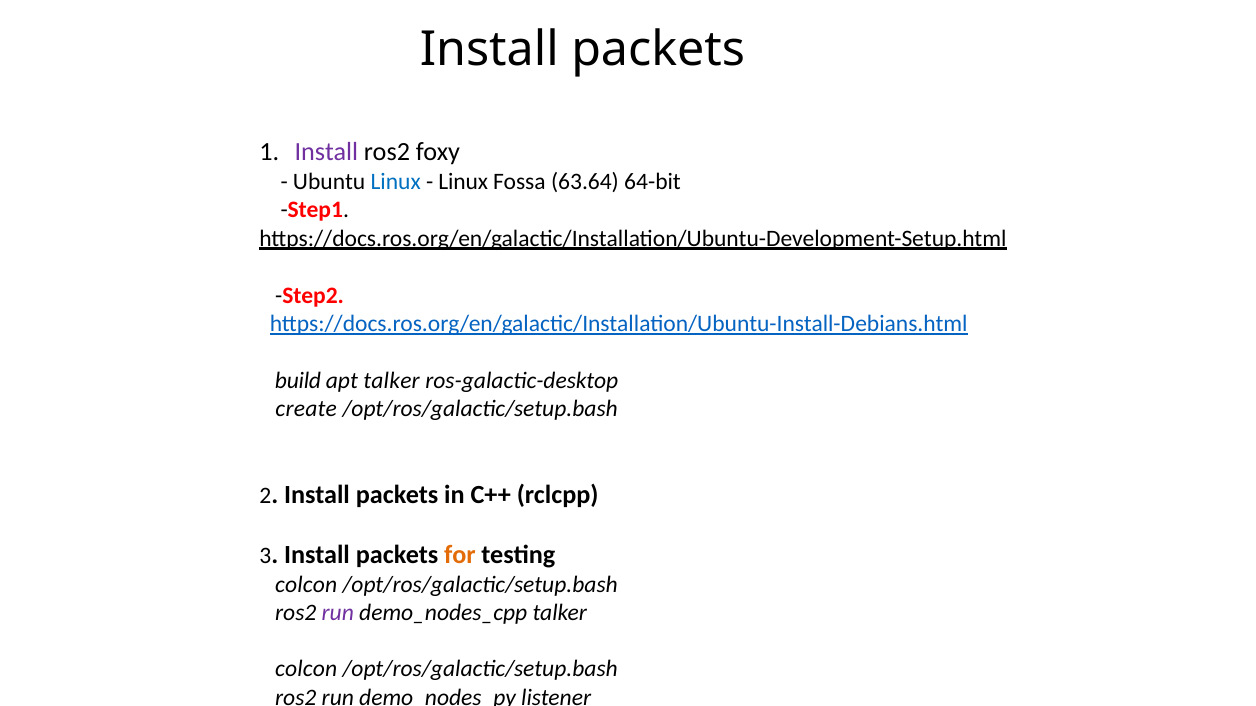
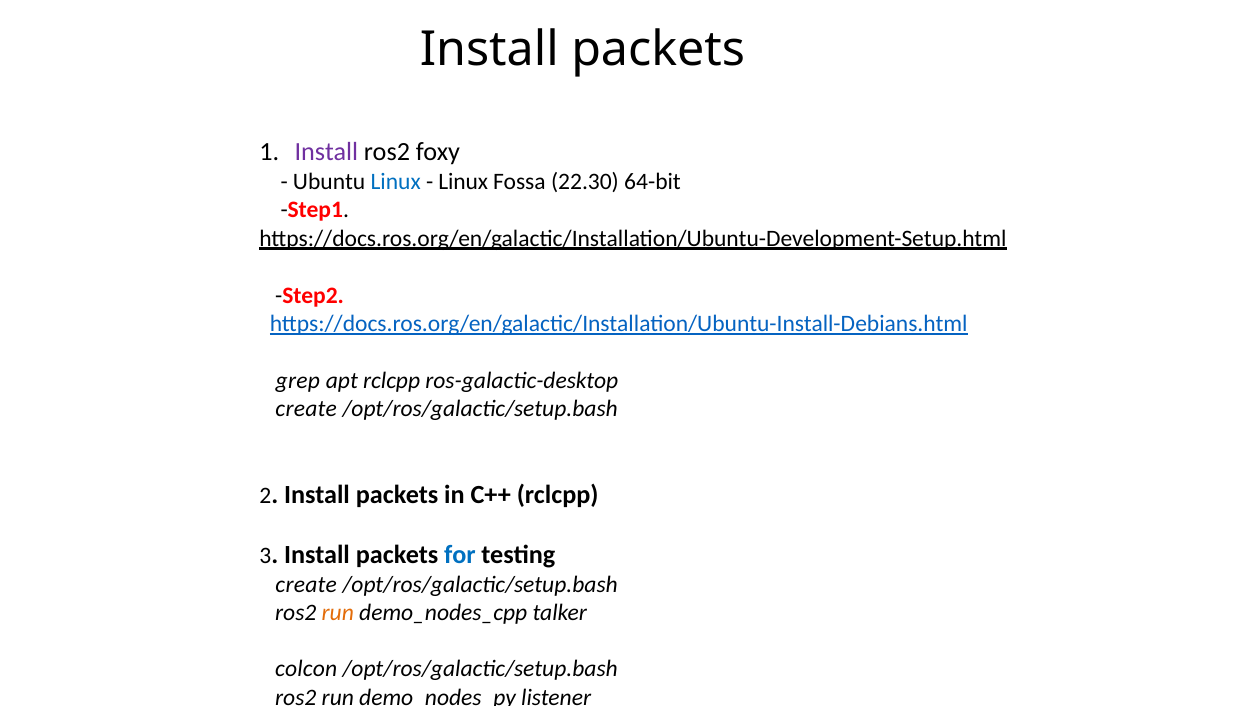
63.64: 63.64 -> 22.30 (585, 182)
build: build -> grep (298, 381)
apt talker: talker -> rclcpp (392, 381)
for colour: orange -> blue (460, 555)
colcon: colcon -> create (306, 585)
run colour: purple -> orange (338, 613)
